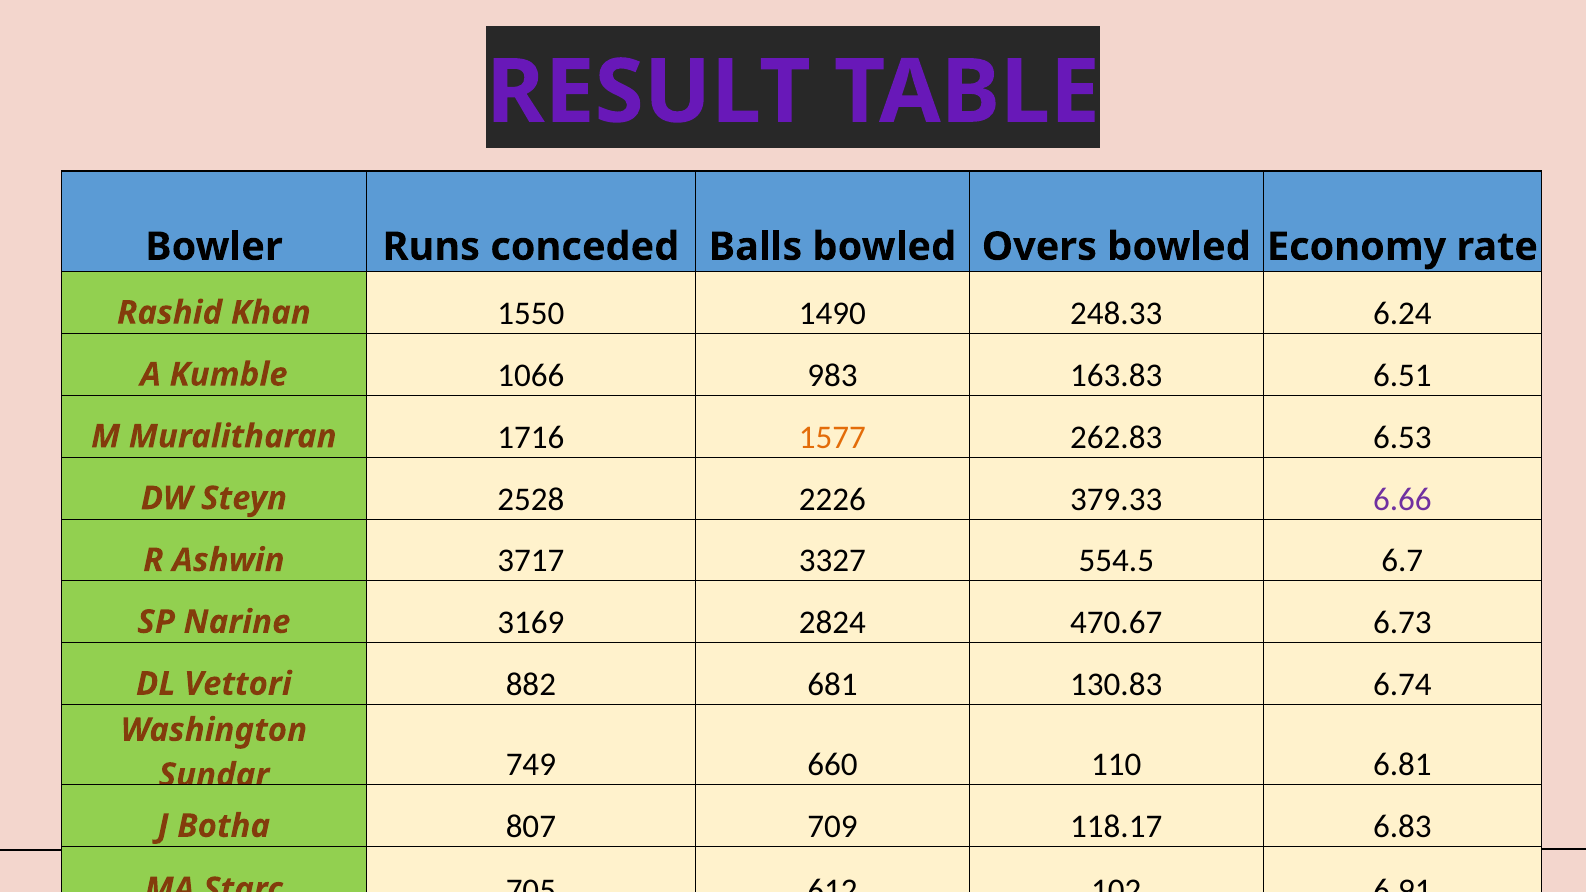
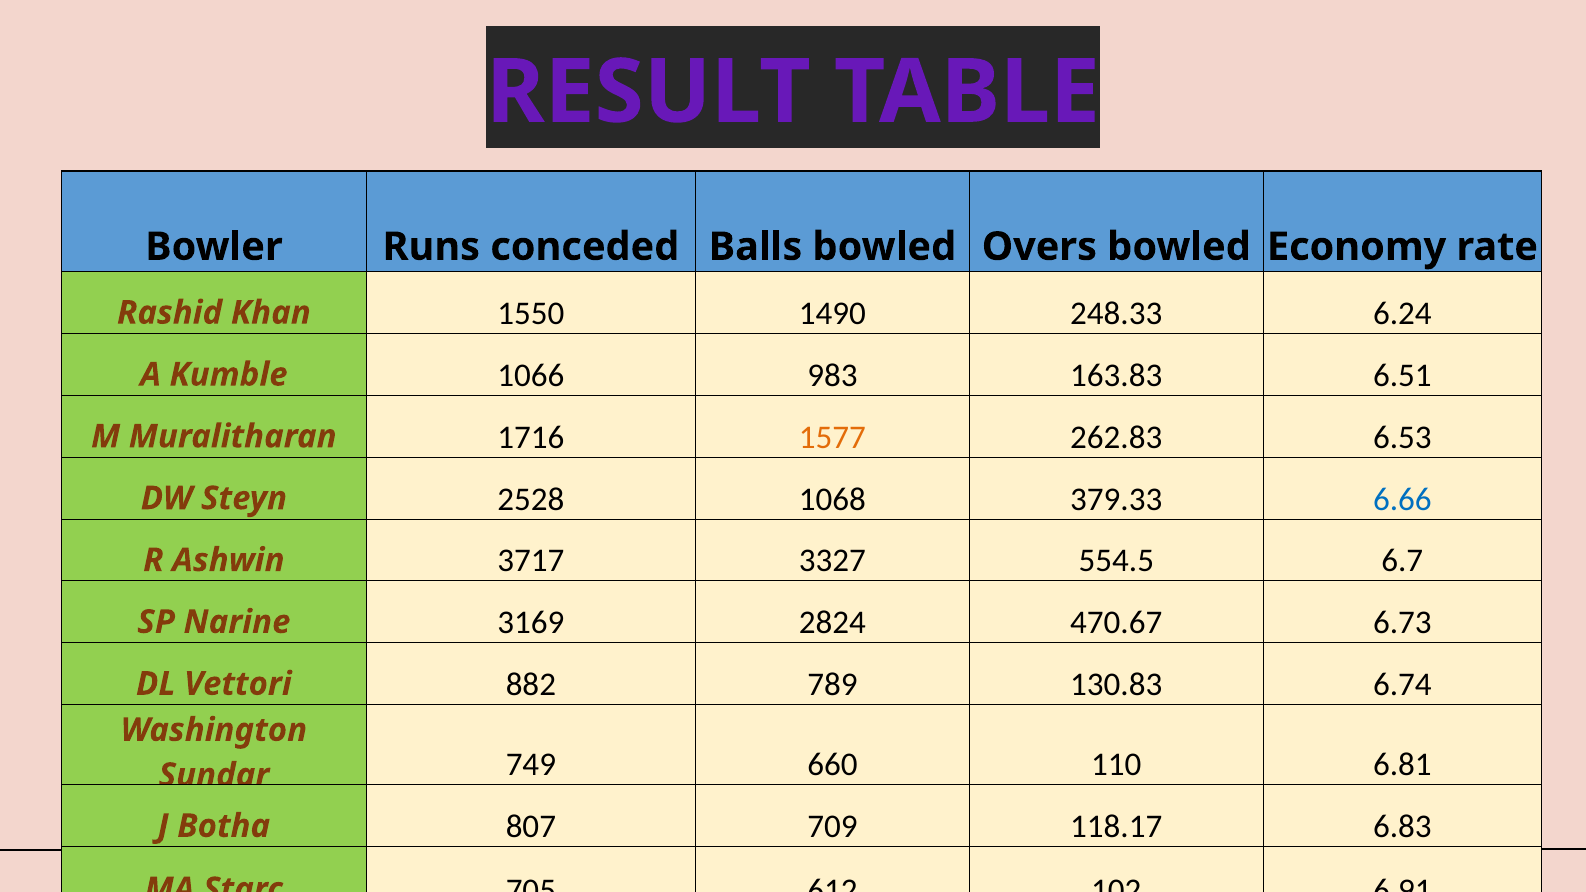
2226: 2226 -> 1068 (832, 499)
6.66 colour: purple -> blue (1402, 499)
681: 681 -> 789 (832, 685)
